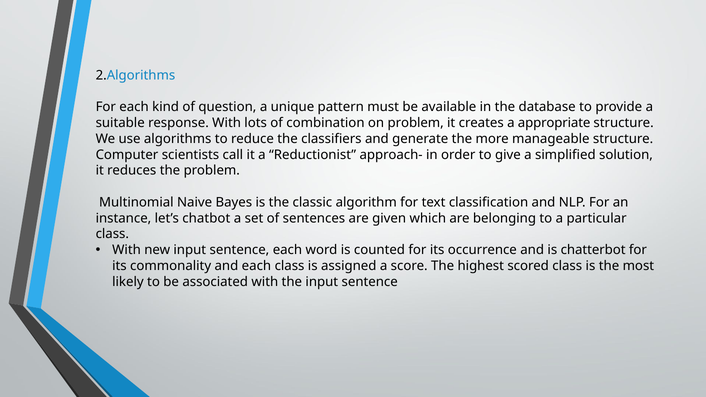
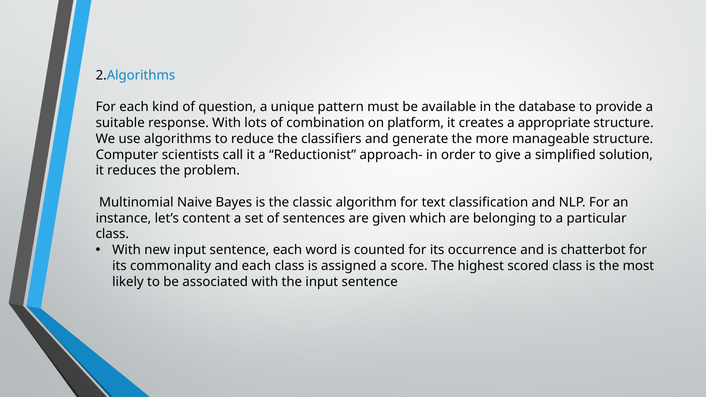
on problem: problem -> platform (416, 123)
chatbot: chatbot -> content (206, 218)
